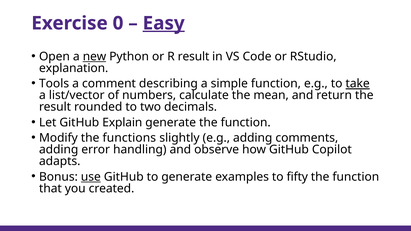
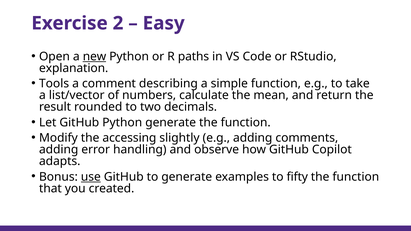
0: 0 -> 2 (118, 23)
Easy underline: present -> none (164, 23)
R result: result -> paths (194, 57)
take underline: present -> none (358, 84)
GitHub Explain: Explain -> Python (122, 123)
functions: functions -> accessing (129, 138)
